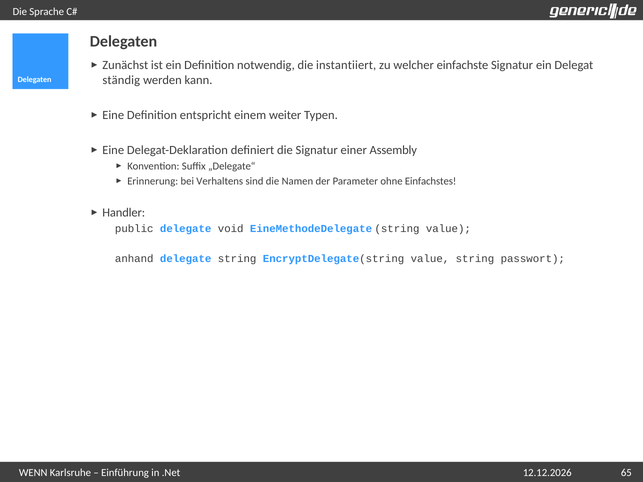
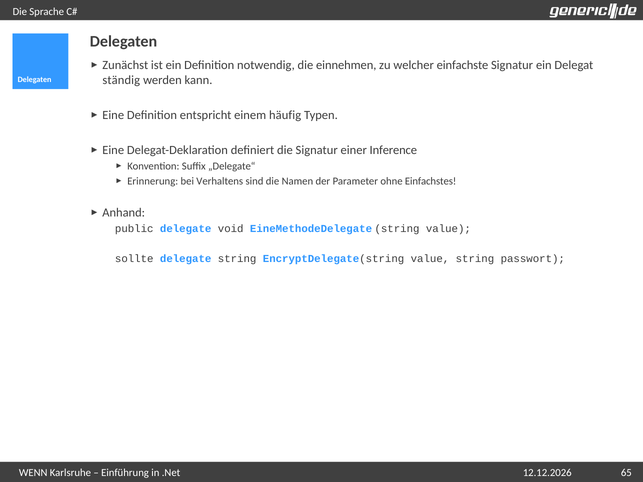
instantiiert: instantiiert -> einnehmen (346, 65)
weiter: weiter -> häufig (285, 115)
Assembly: Assembly -> Inference (393, 150)
Handler: Handler -> Anhand (124, 213)
anhand: anhand -> sollte (134, 259)
